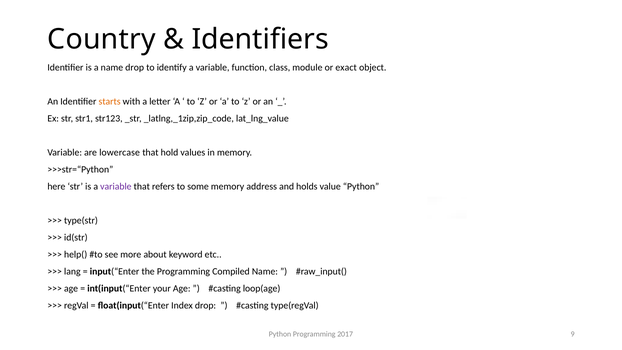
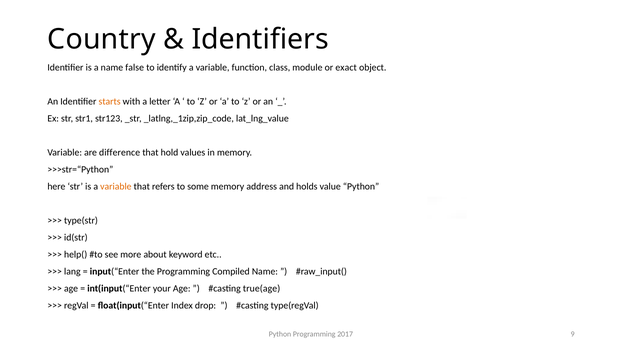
name drop: drop -> false (135, 68)
lowercase: lowercase -> difference (120, 153)
variable colour: purple -> orange (116, 187)
loop(age: loop(age -> true(age (262, 289)
